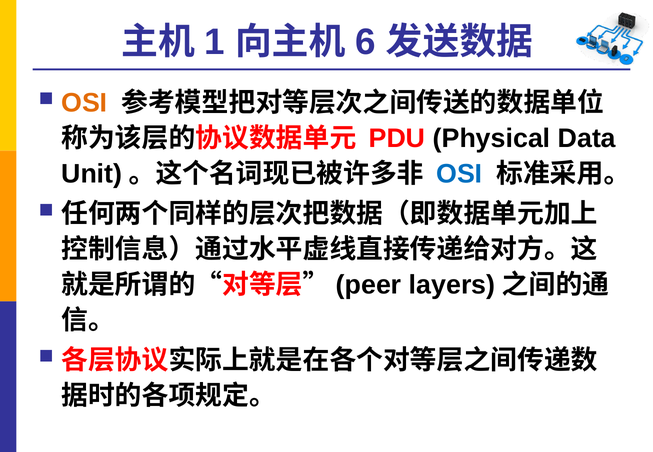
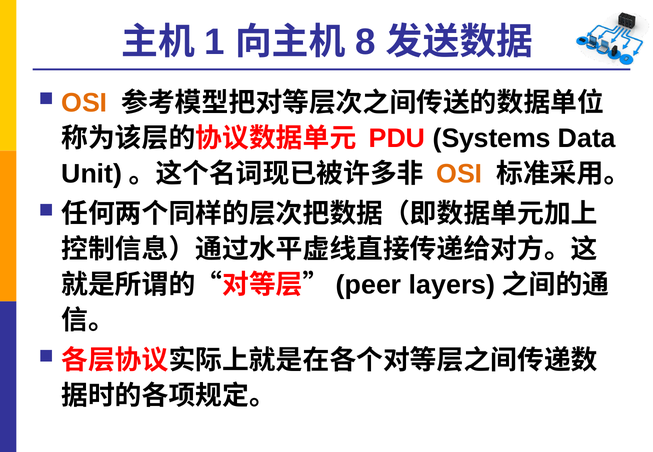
6: 6 -> 8 (365, 42)
Physical: Physical -> Systems (492, 138)
OSI colour: blue -> orange (459, 174)
